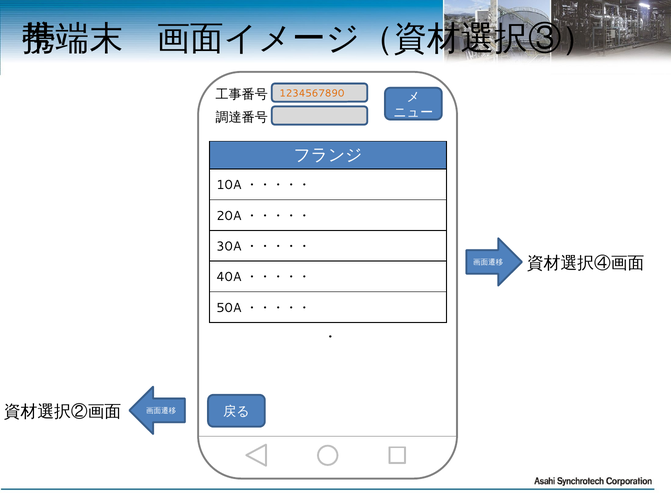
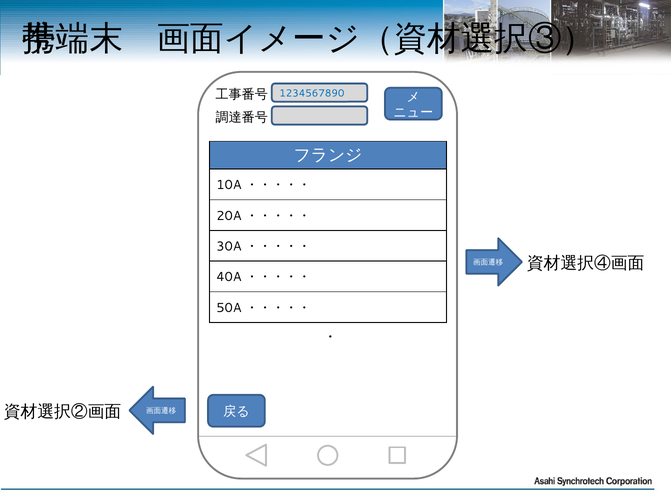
1234567890 colour: orange -> blue (312, 93)
